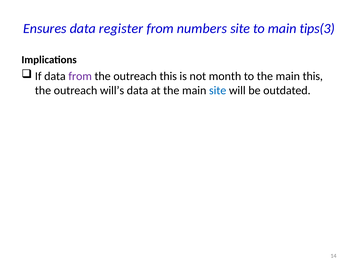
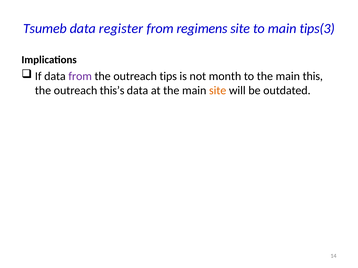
Ensures: Ensures -> Tsumeb (45, 29)
numbers: numbers -> regimens (202, 29)
outreach this: this -> tips (168, 76)
will’s: will’s -> this’s (112, 91)
site colour: blue -> orange (218, 91)
